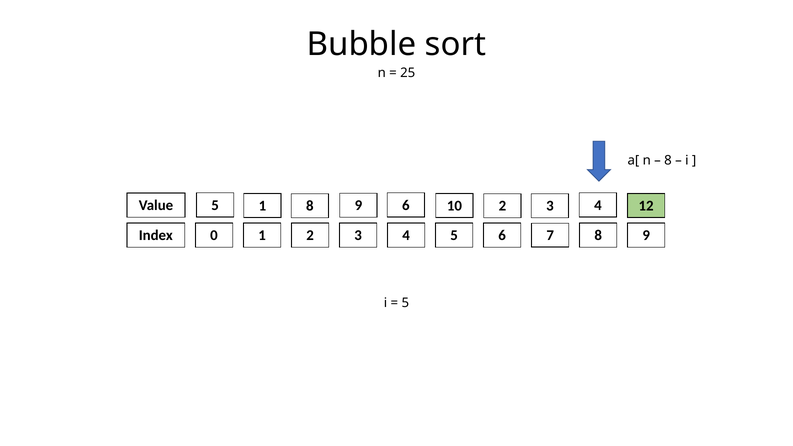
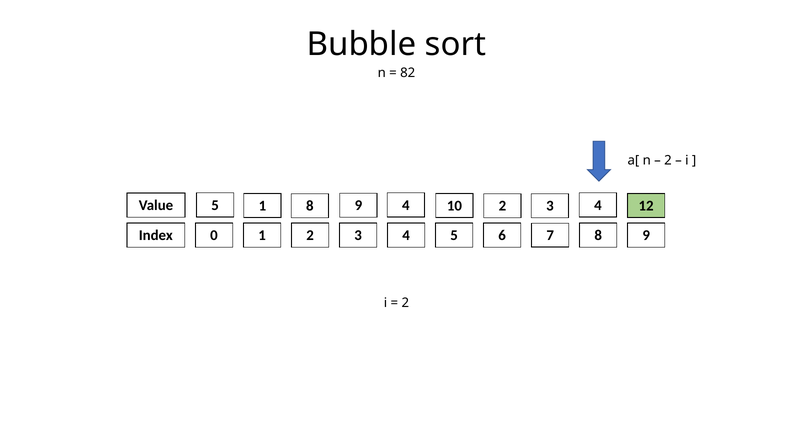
25: 25 -> 82 (408, 73)
8: 8 -> 2 (668, 161)
9 6: 6 -> 4 (406, 205)
5: 5 -> 2 (405, 303)
